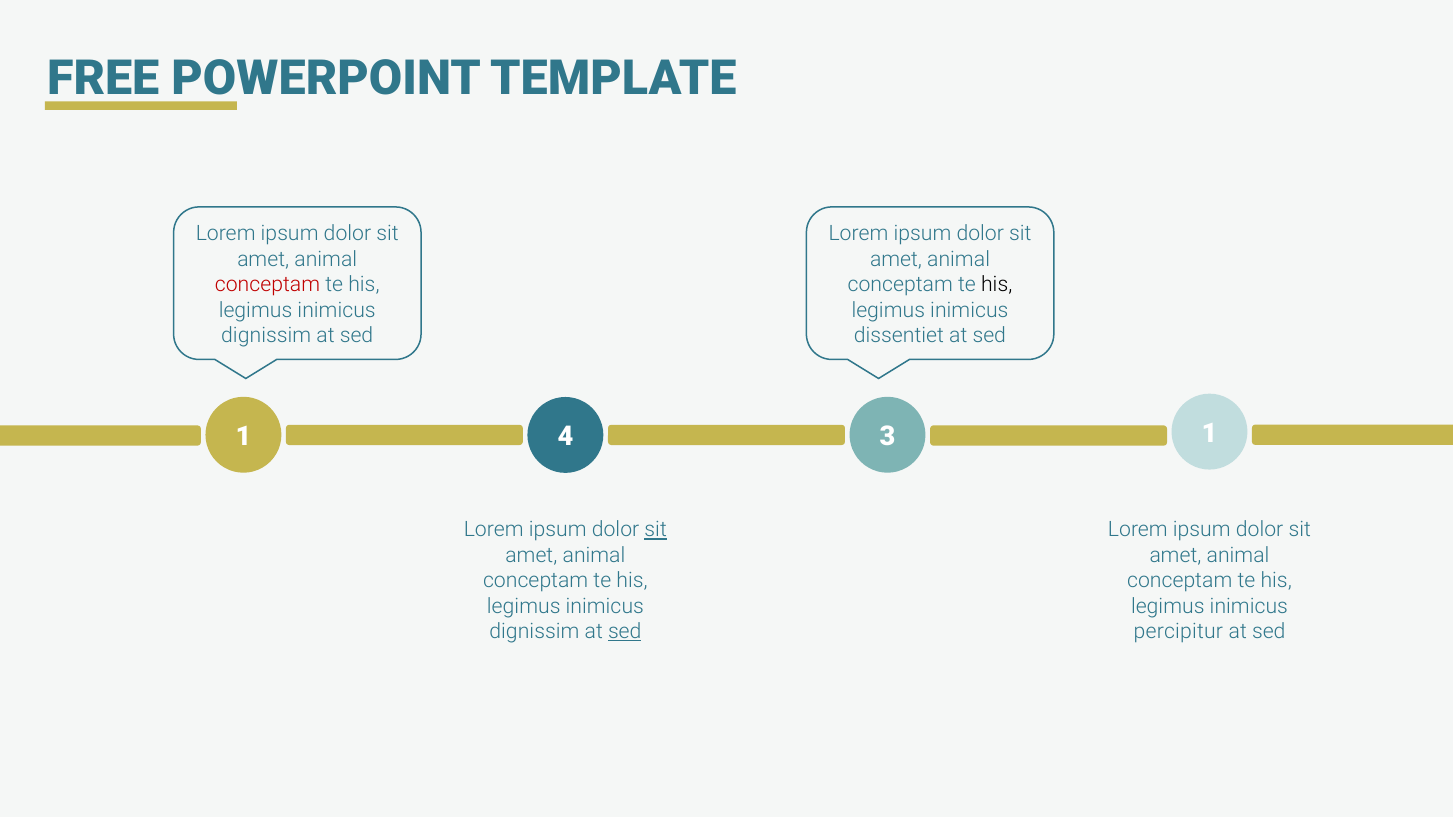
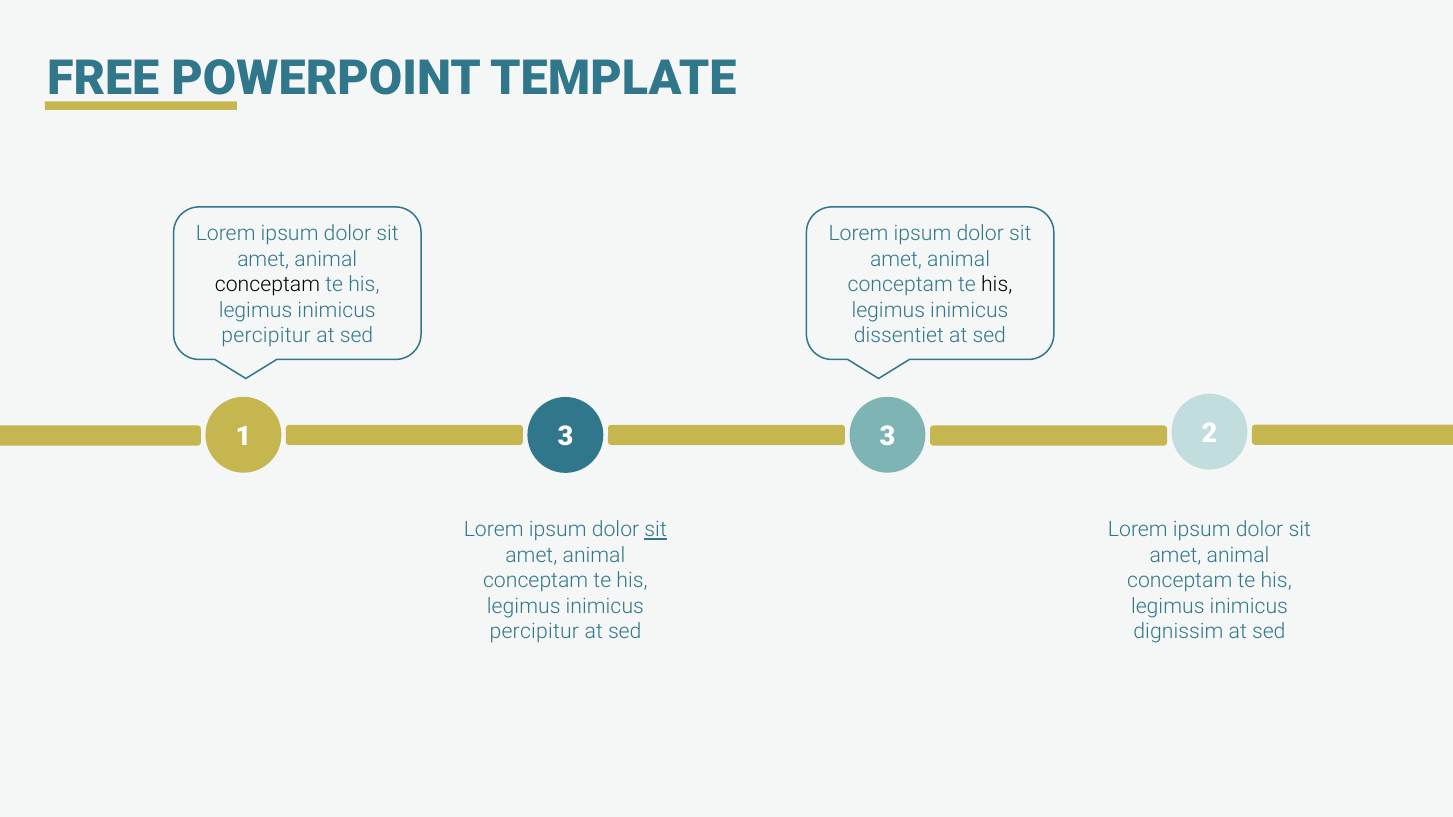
conceptam colour: red -> black (267, 285)
dignissim: dignissim -> percipitur (266, 336)
1 4: 4 -> 3 (565, 437)
3 1: 1 -> 2 (1210, 434)
dignissim: dignissim -> percipitur (534, 632)
sed underline: present -> none (625, 632)
percipitur: percipitur -> dignissim (1178, 632)
